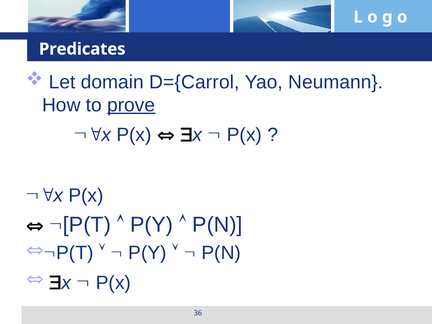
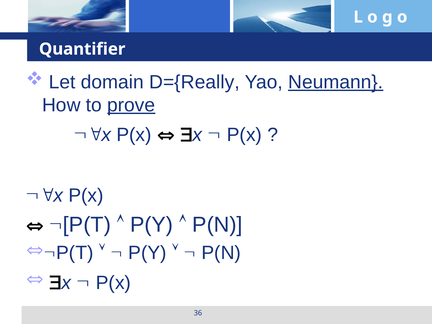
Predicates: Predicates -> Quantifier (82, 49)
D={Carrol: D={Carrol -> D={Really (194, 82)
Neumann underline: none -> present (336, 82)
